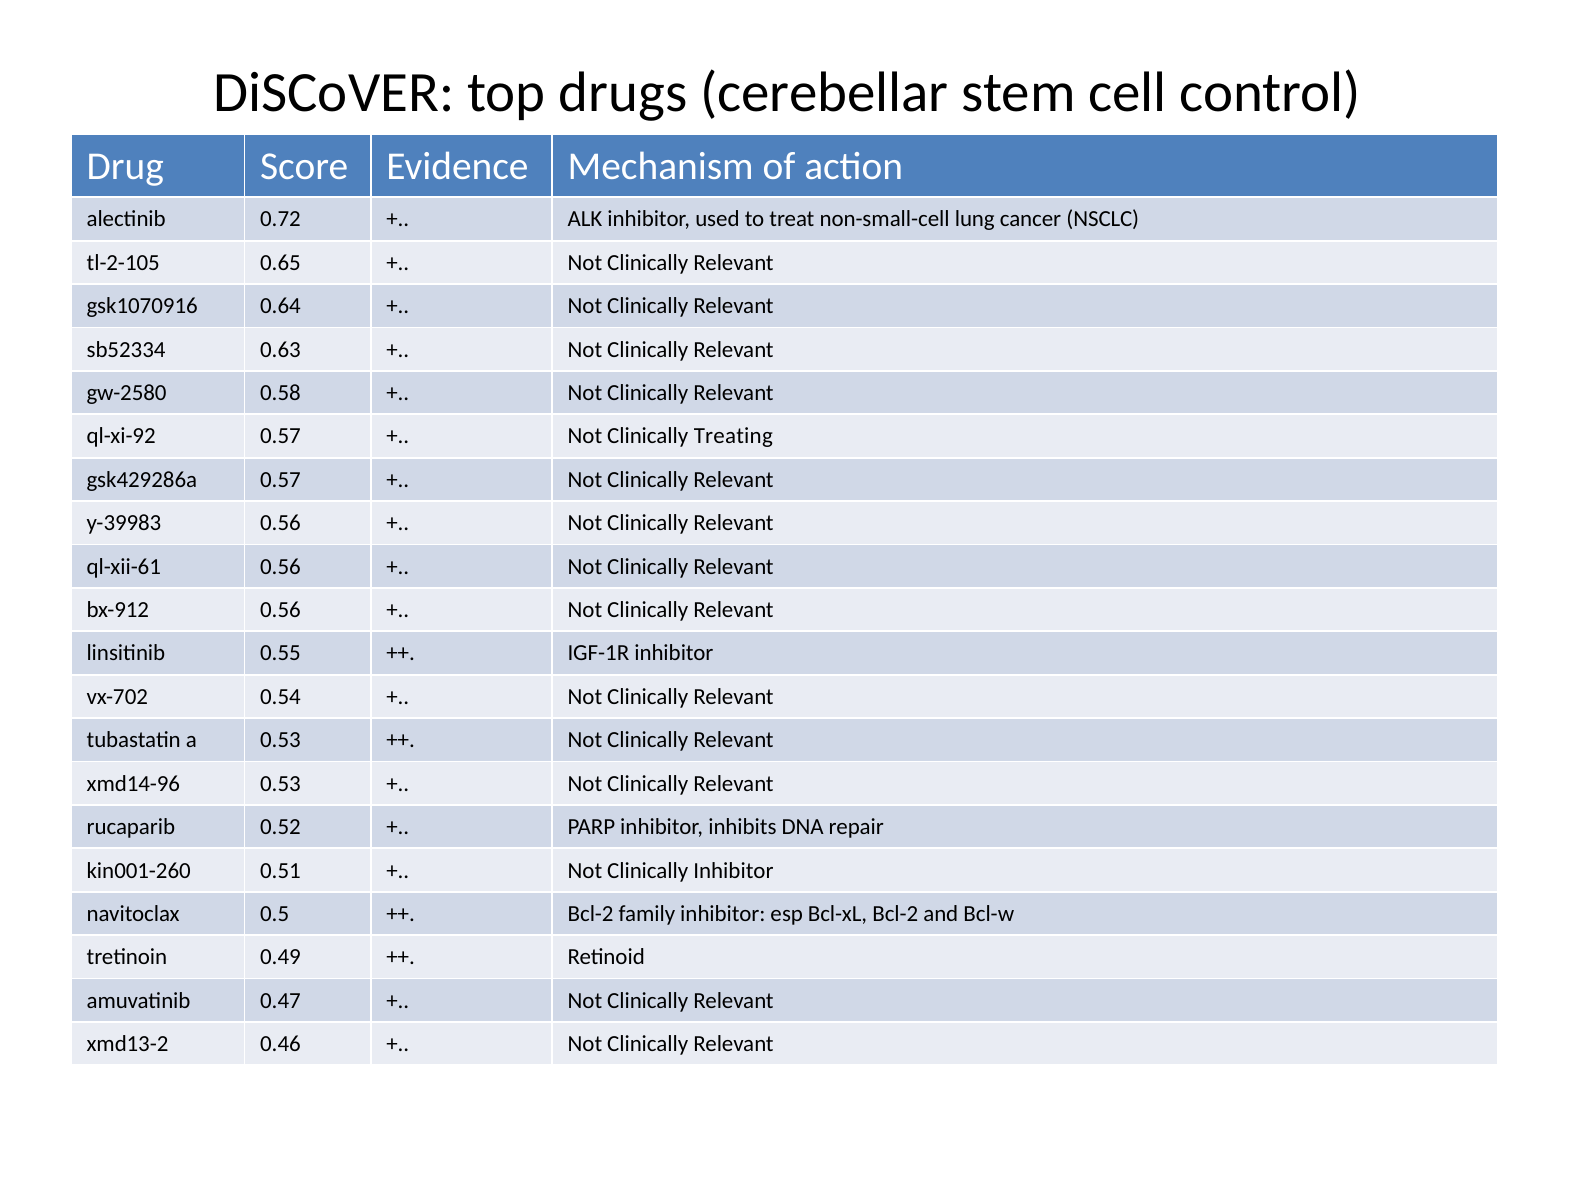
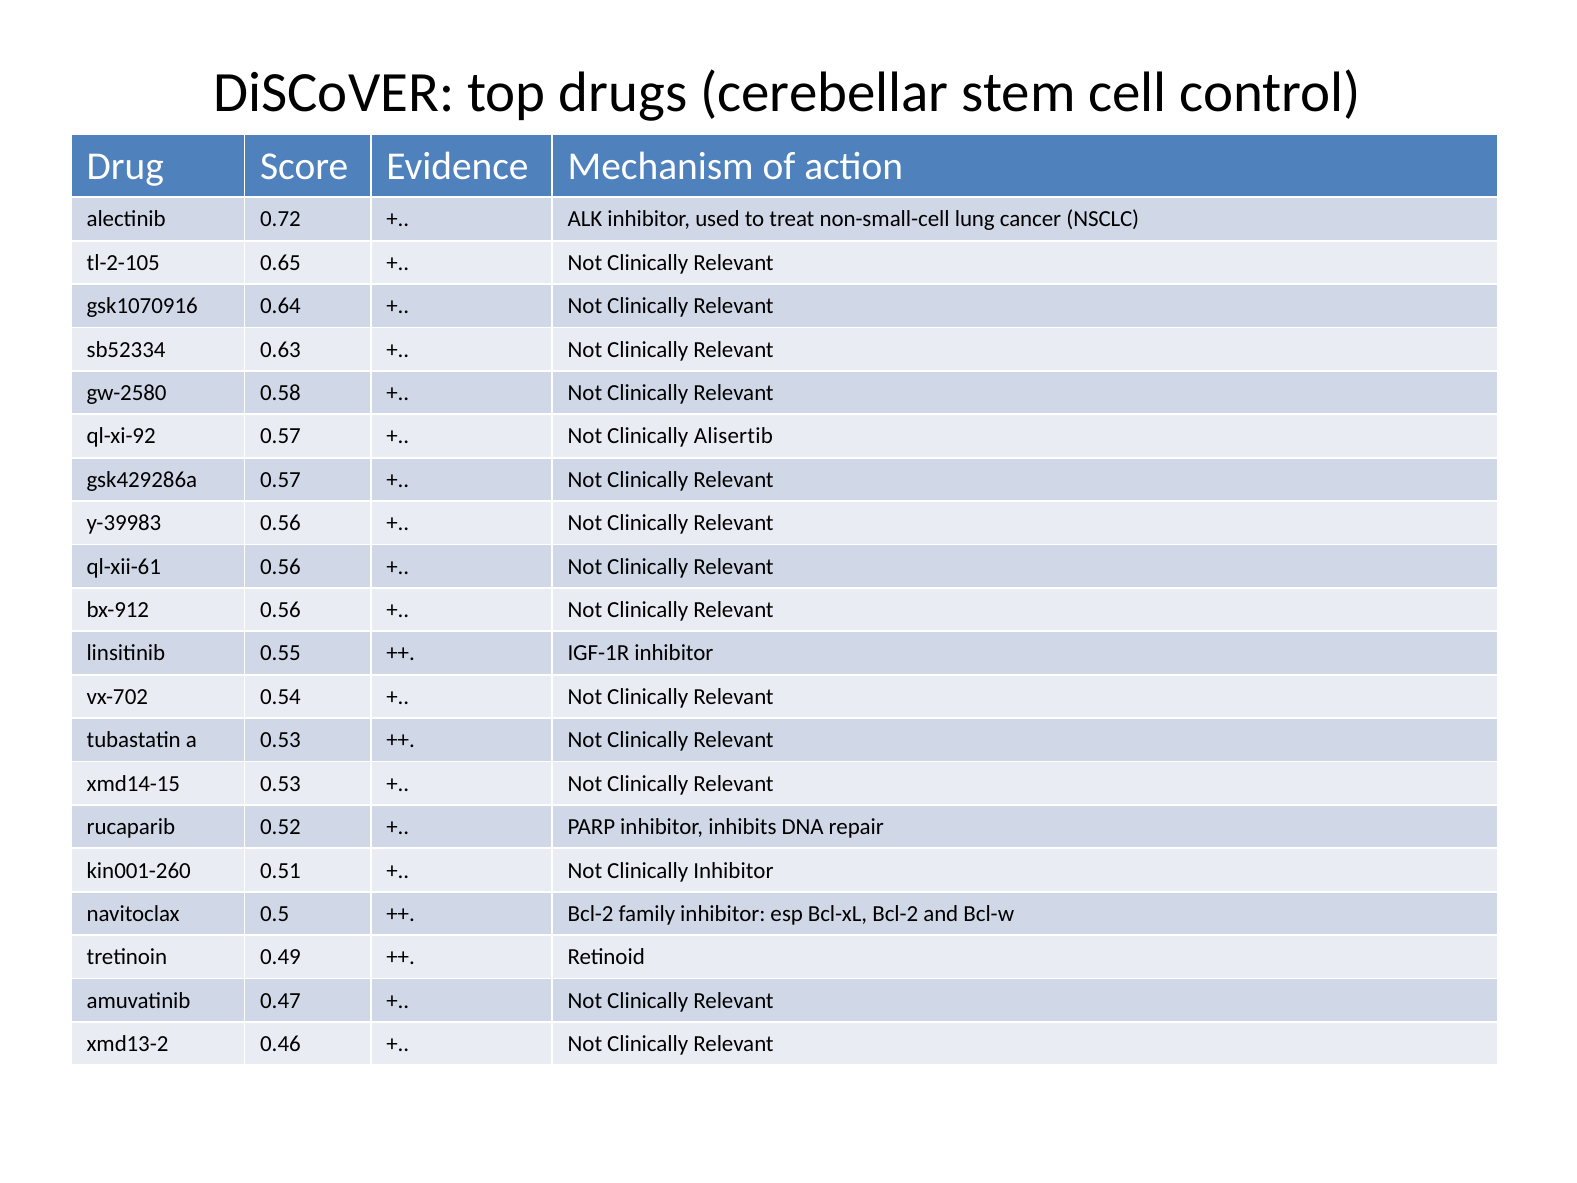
Treating: Treating -> Alisertib (733, 436)
xmd14-96: xmd14-96 -> xmd14-15 (133, 783)
